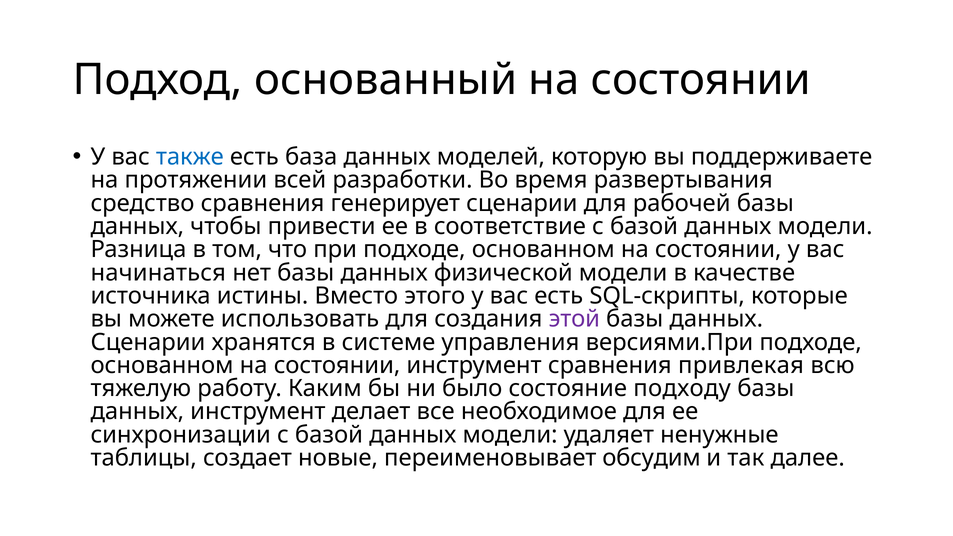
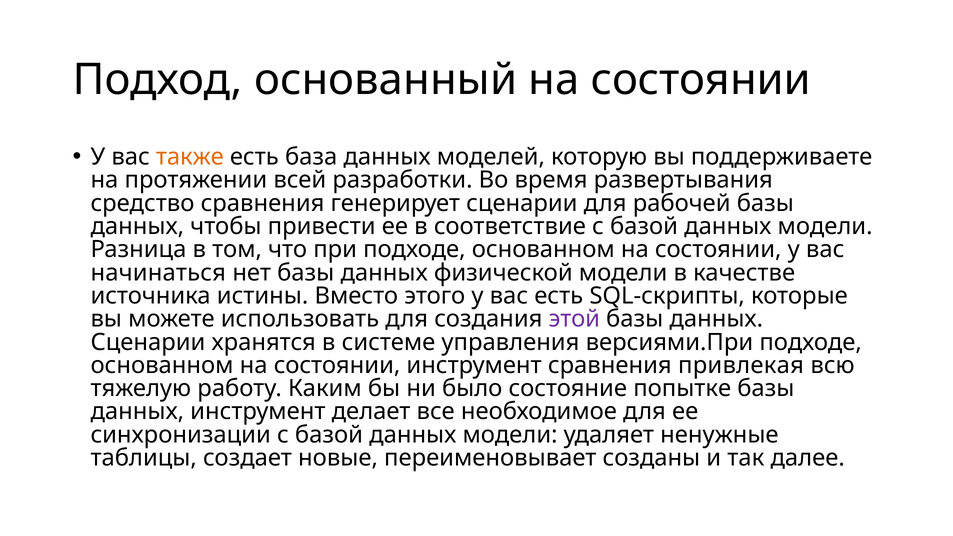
также colour: blue -> orange (190, 157)
подходу: подходу -> попытке (682, 389)
обсудим: обсудим -> созданы (651, 458)
